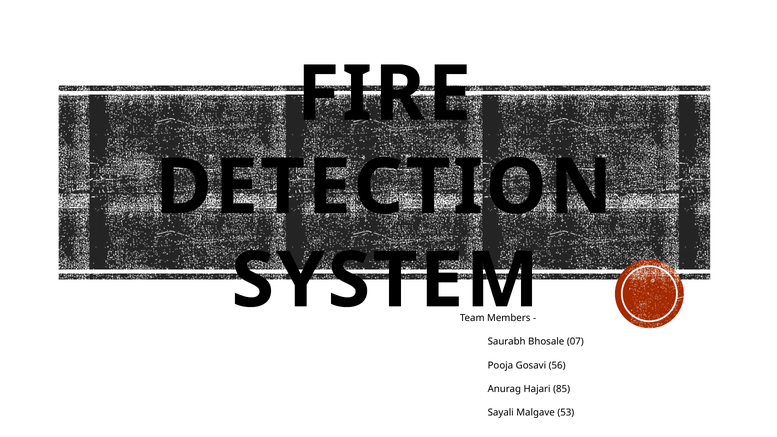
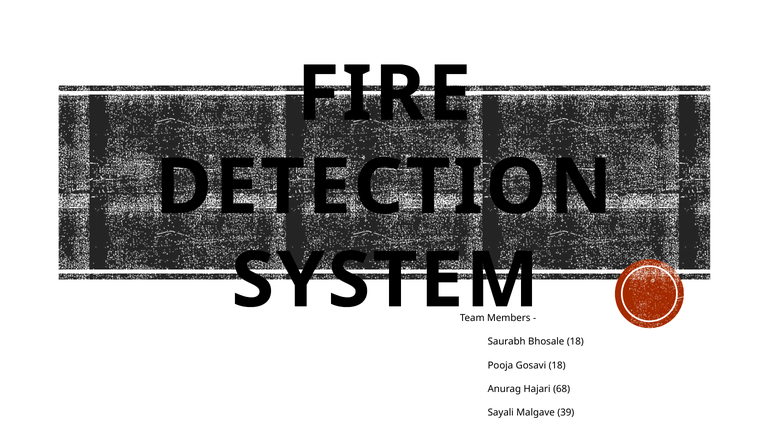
Bhosale 07: 07 -> 18 (575, 342)
Gosavi 56: 56 -> 18 (557, 365)
85: 85 -> 68 (562, 389)
53: 53 -> 39 (566, 413)
